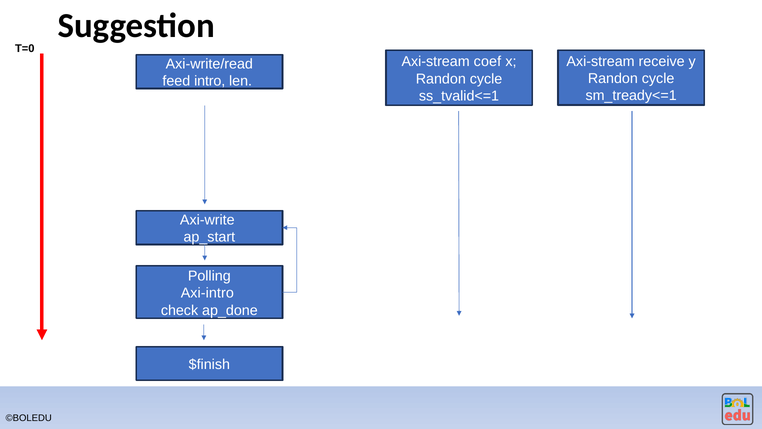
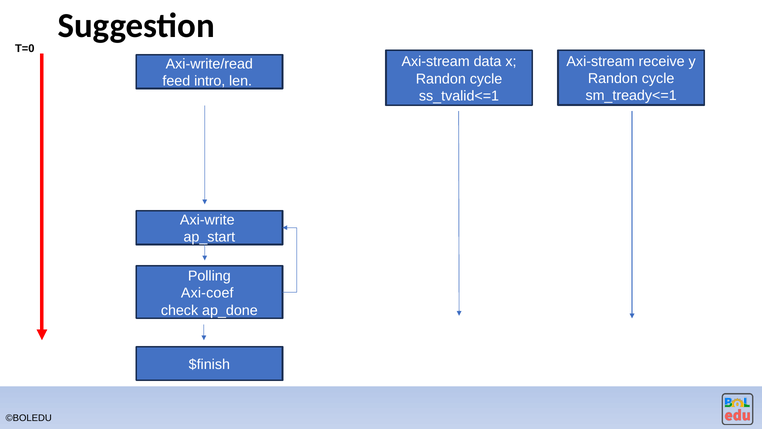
coef: coef -> data (488, 62)
Axi-intro: Axi-intro -> Axi-coef (207, 293)
